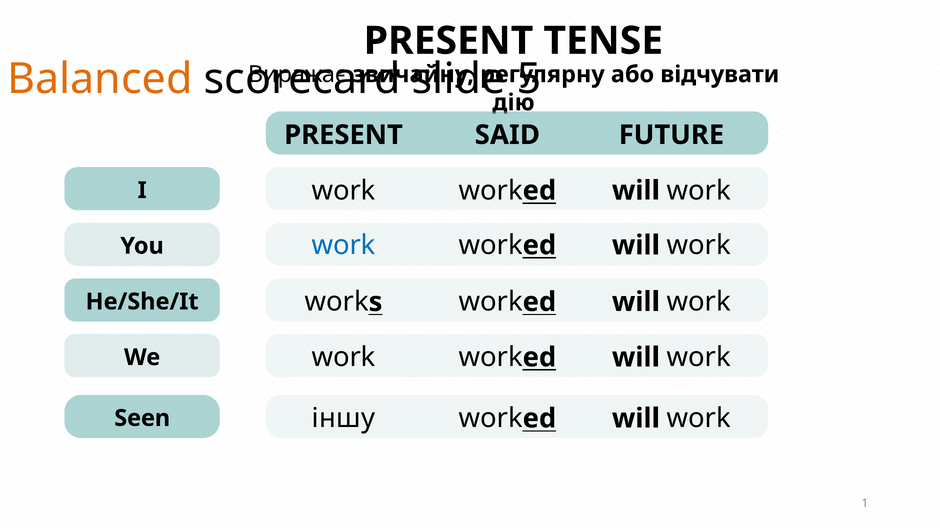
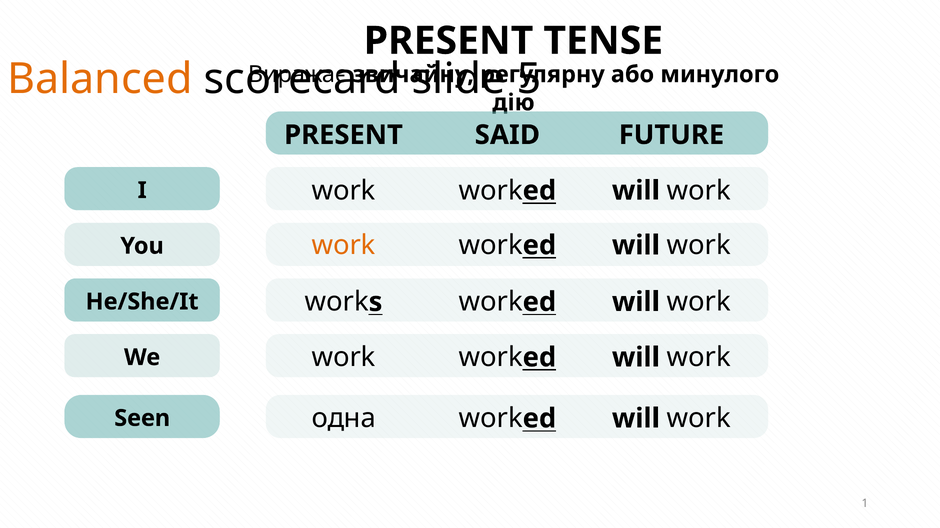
відчувати: відчувати -> минулого (720, 75)
work colour: blue -> orange (344, 246)
іншу: іншу -> одна (344, 419)
